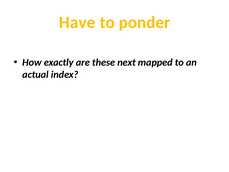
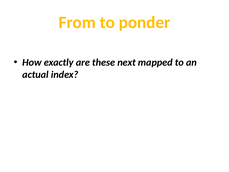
Have: Have -> From (77, 22)
